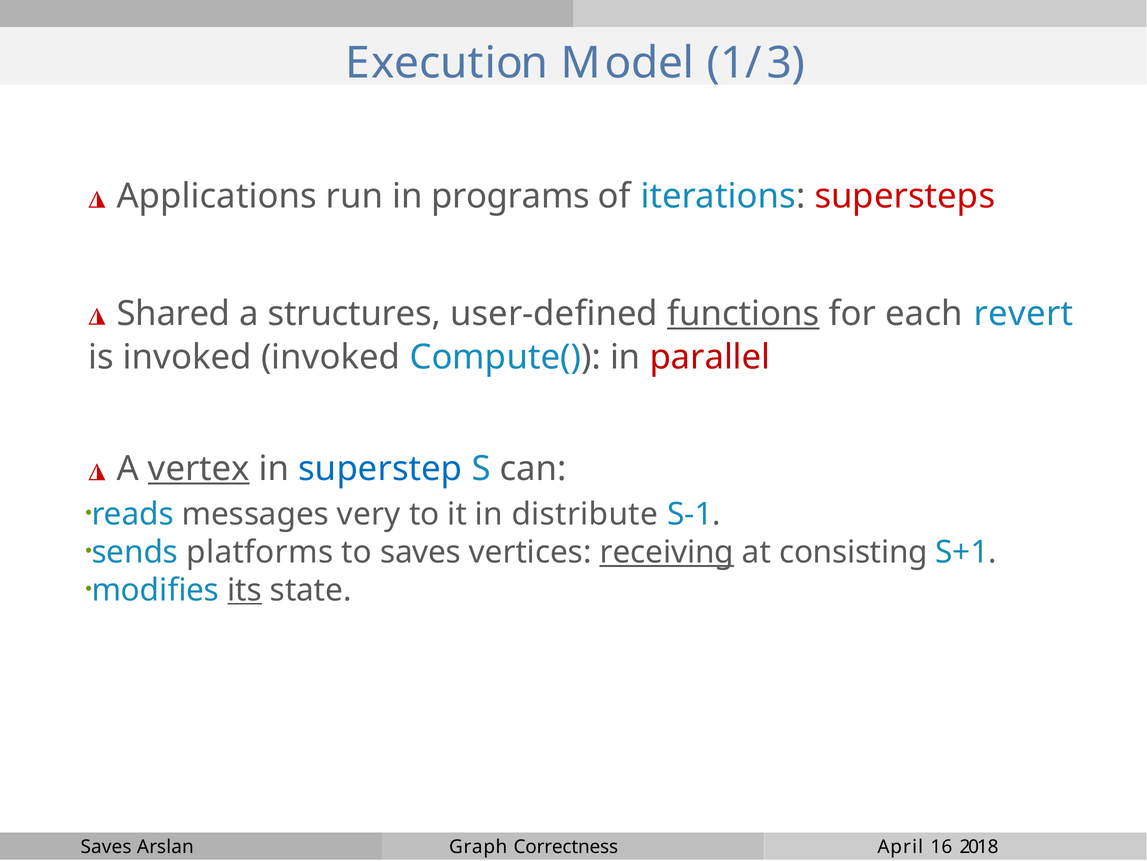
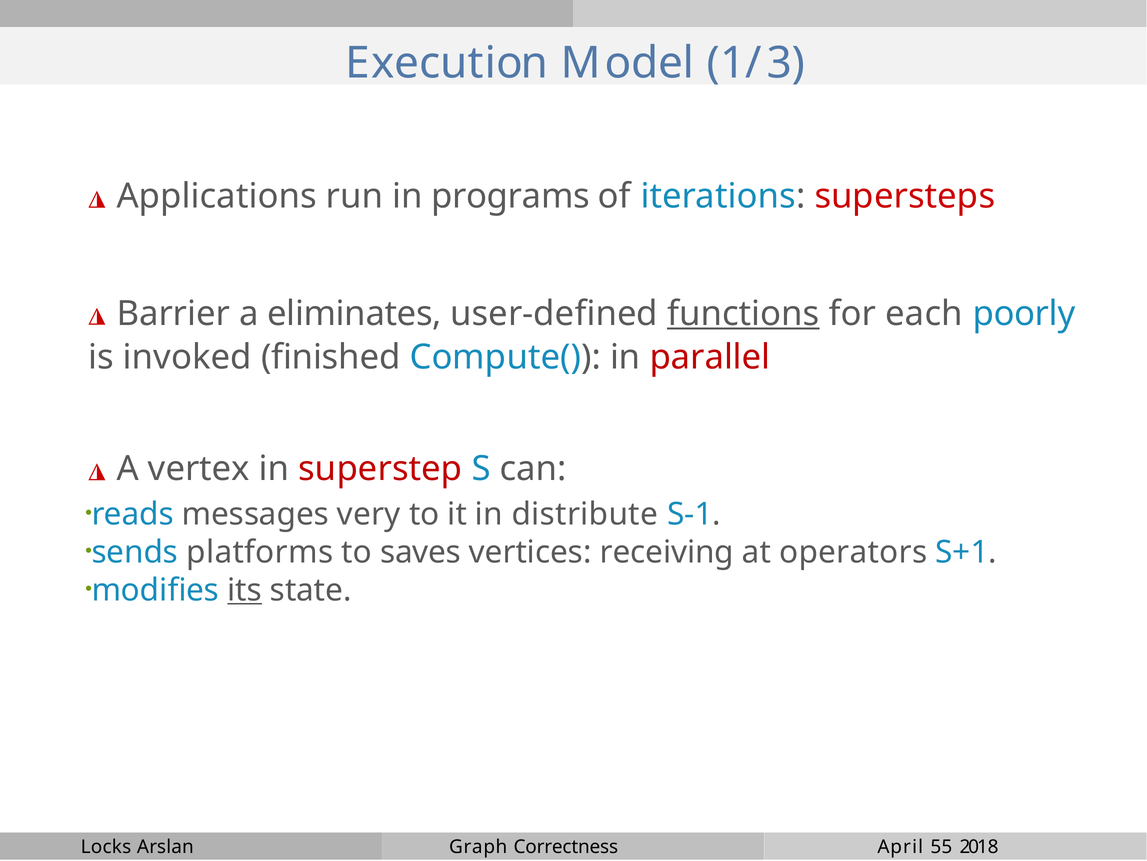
Shared: Shared -> Barrier (173, 314)
structures: structures -> eliminates (354, 314)
revert: revert -> poorly (1024, 314)
invoked invoked: invoked -> finished (331, 357)
vertex underline: present -> none (199, 469)
superstep colour: blue -> red (380, 469)
receiving underline: present -> none (667, 552)
consisting: consisting -> operators (853, 552)
Saves: Saves -> Locks (106, 847)
16: 16 -> 55 (941, 847)
